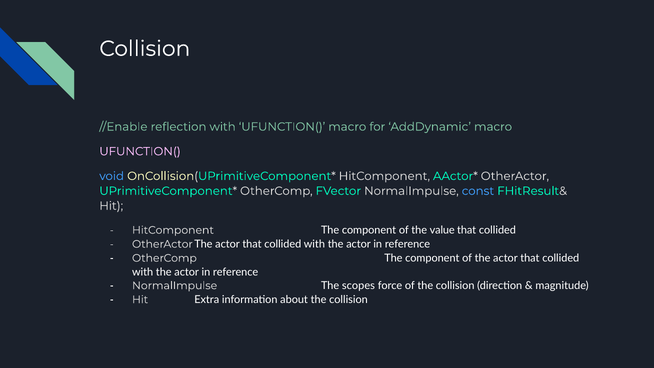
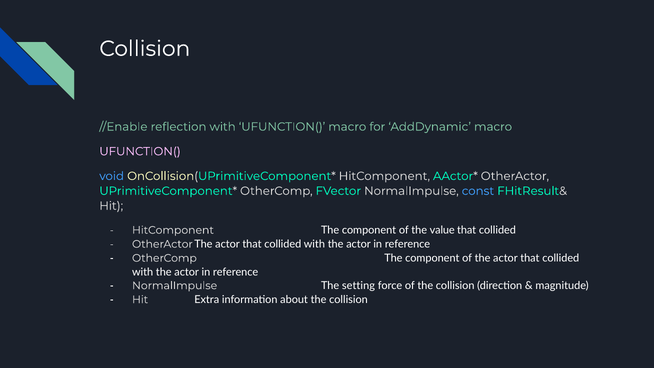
scopes: scopes -> setting (358, 286)
